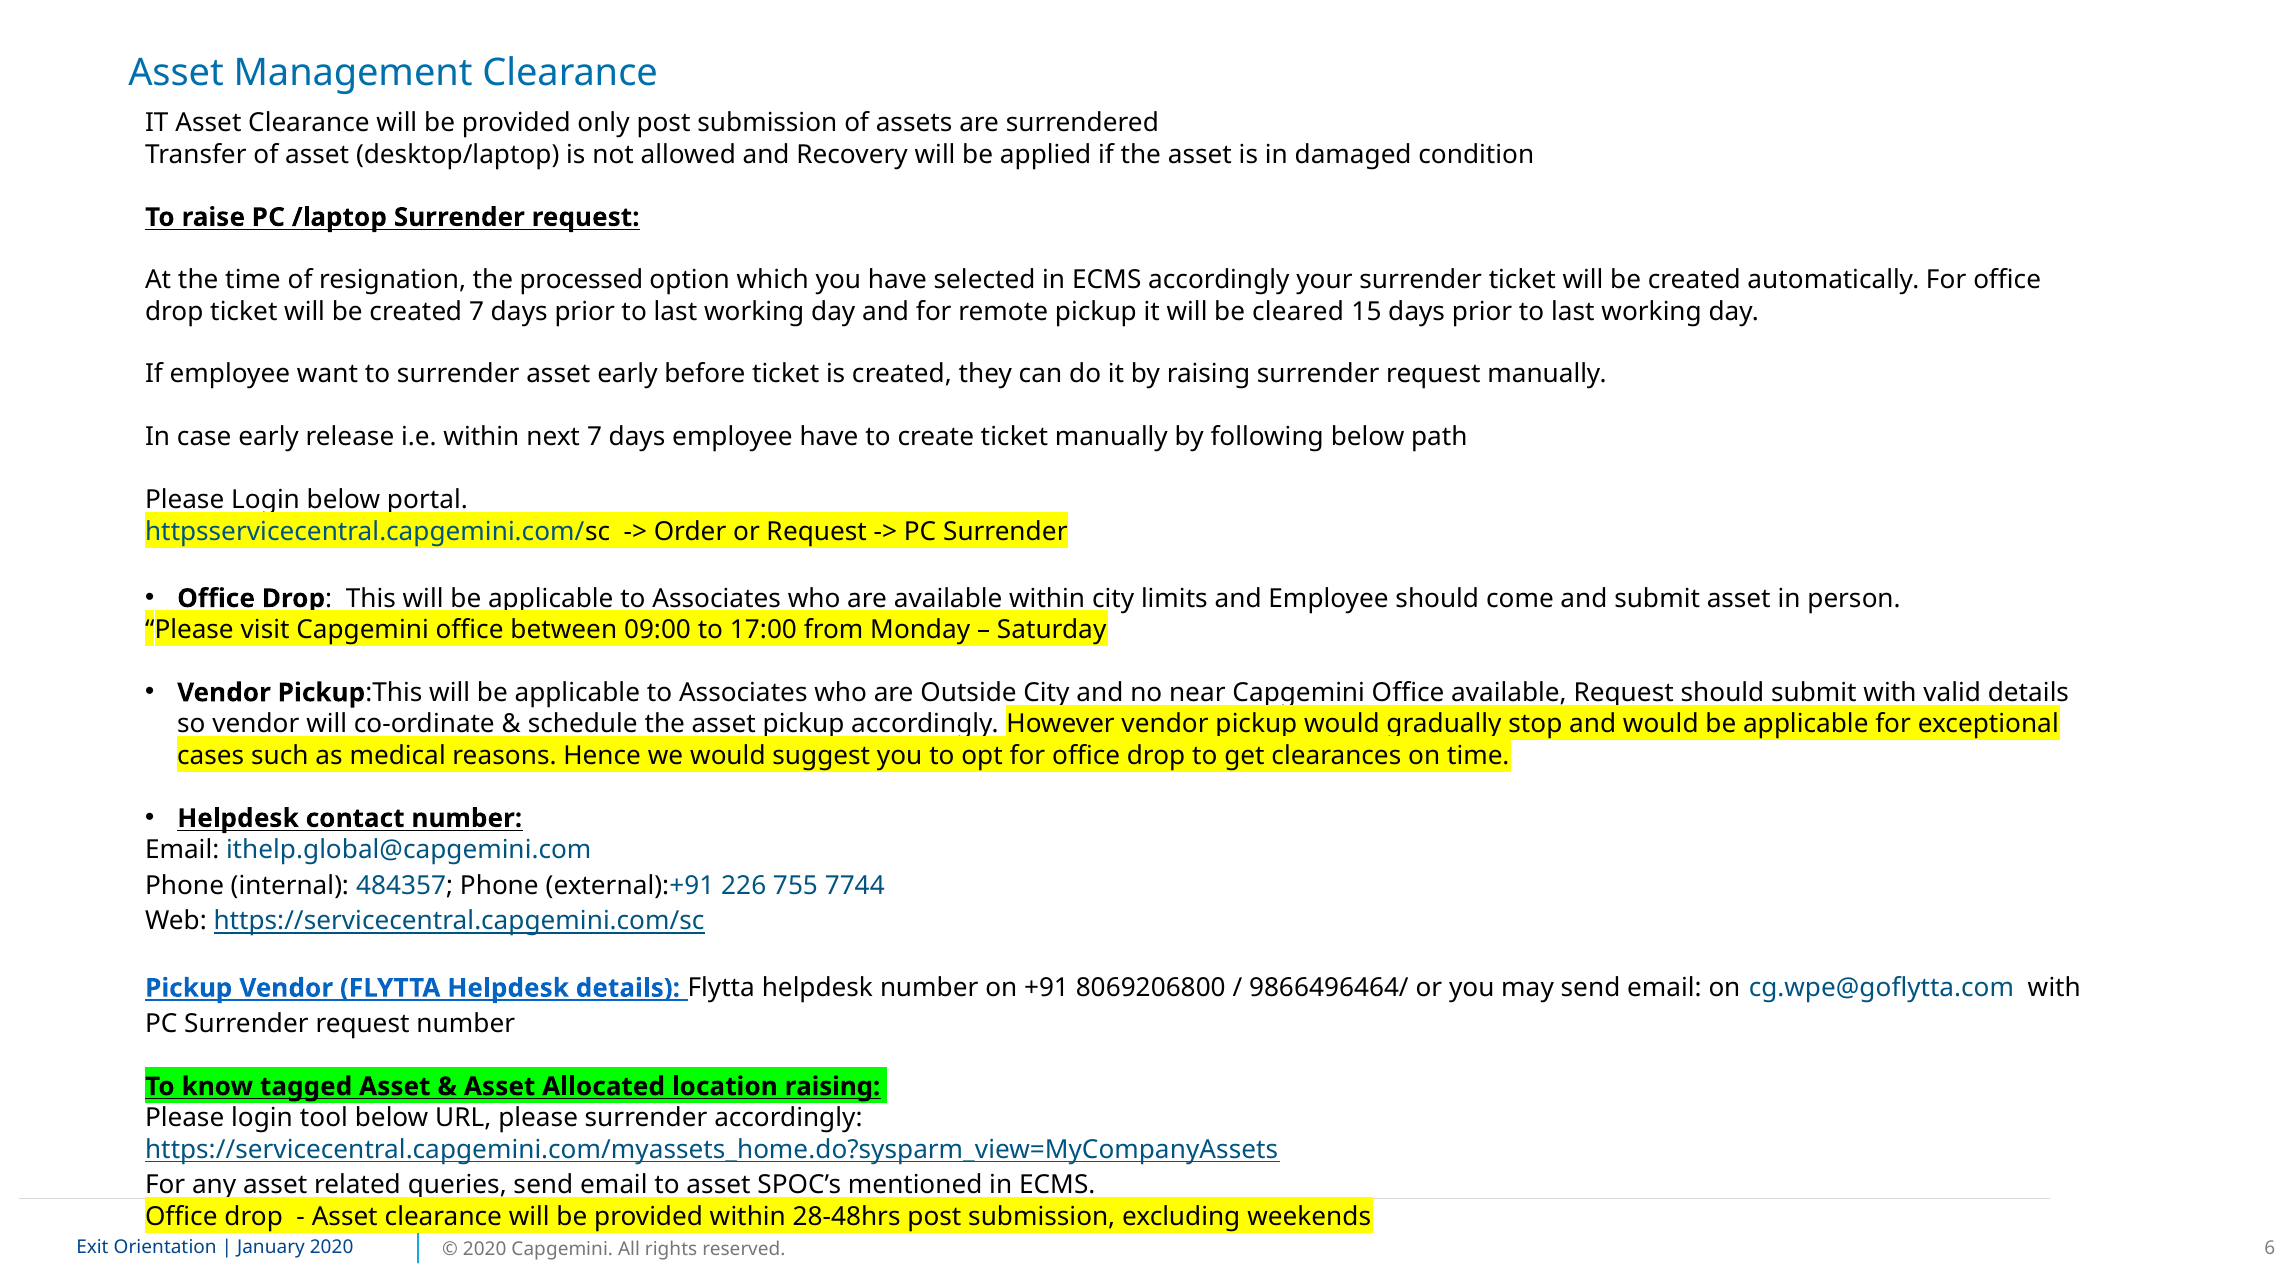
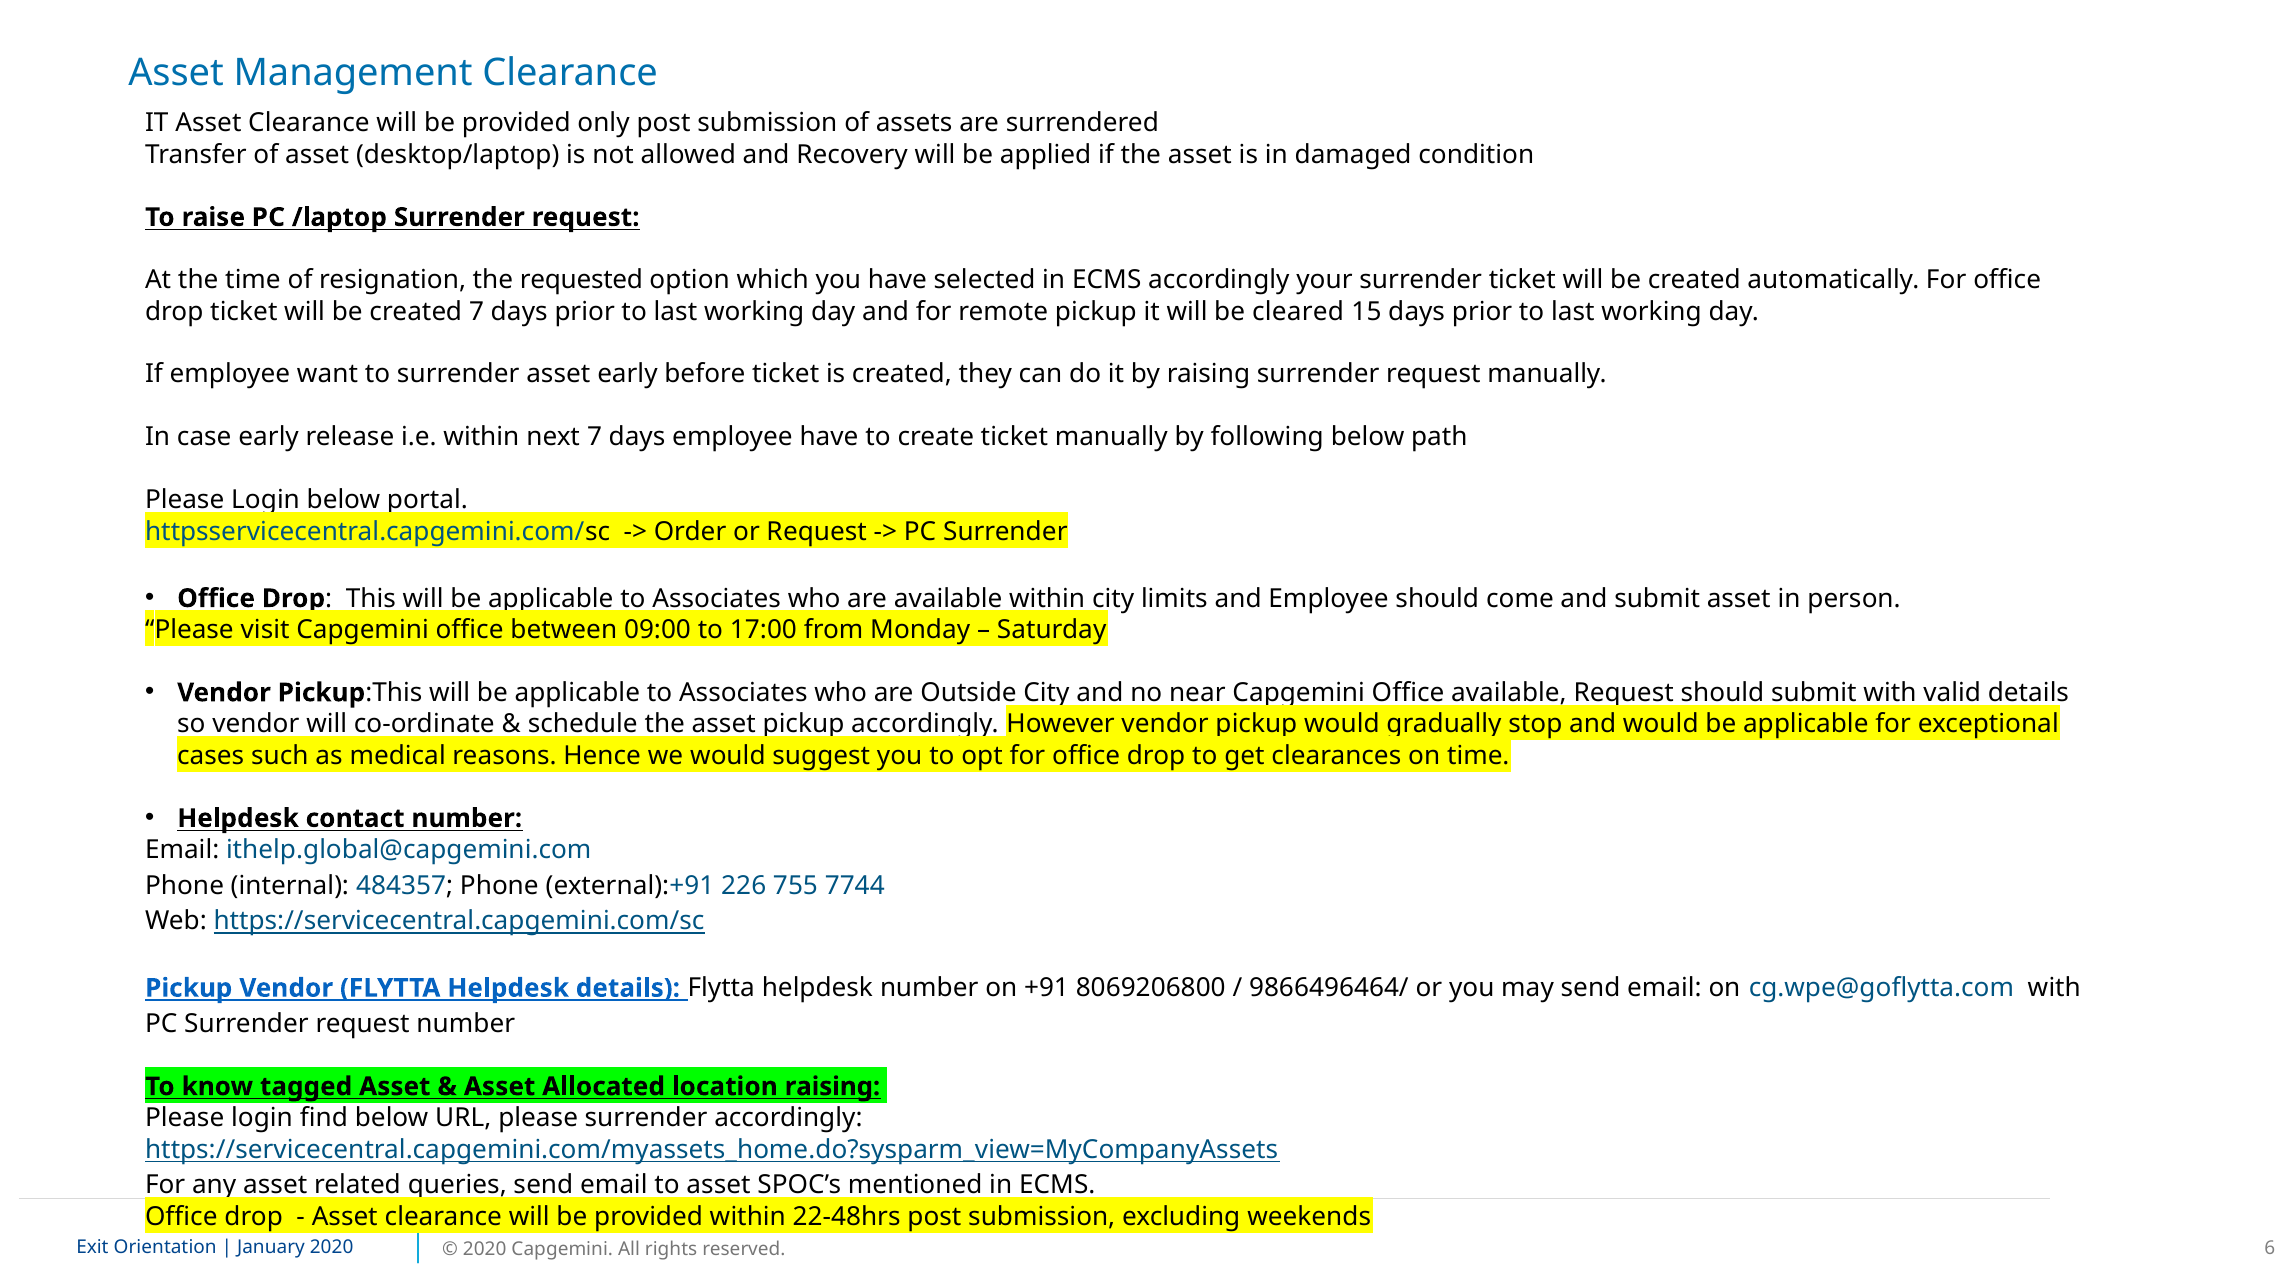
processed: processed -> requested (581, 280)
tool: tool -> find (324, 1118)
28-48hrs: 28-48hrs -> 22-48hrs (847, 1216)
